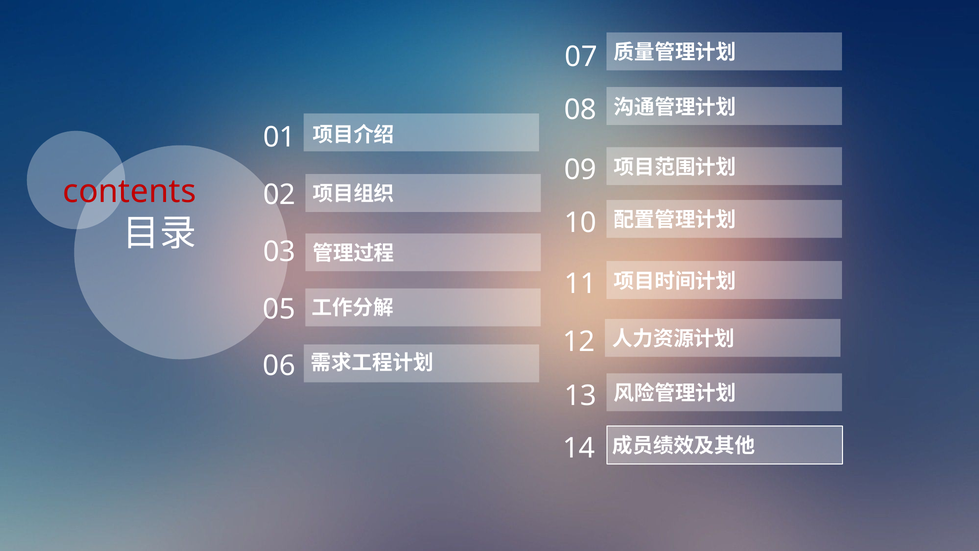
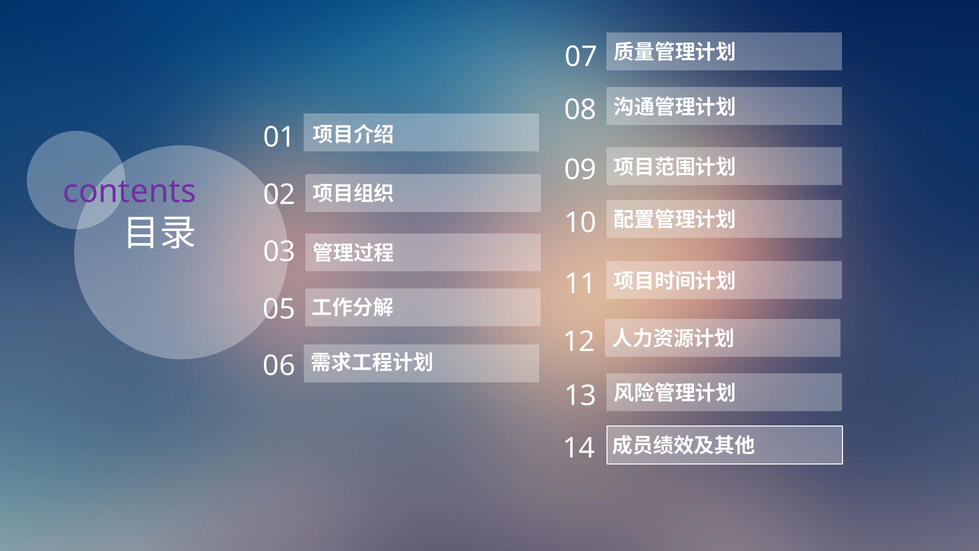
contents colour: red -> purple (130, 192)
